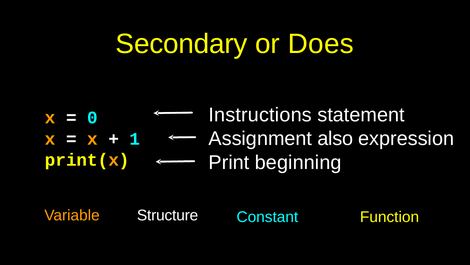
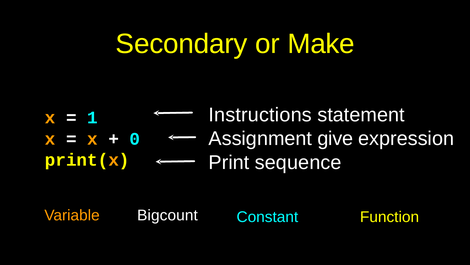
Does: Does -> Make (321, 44)
0: 0 -> 1 (93, 117)
also: also -> give (335, 138)
1: 1 -> 0 (135, 139)
beginning: beginning -> sequence (298, 162)
Structure: Structure -> Bigcount (167, 215)
